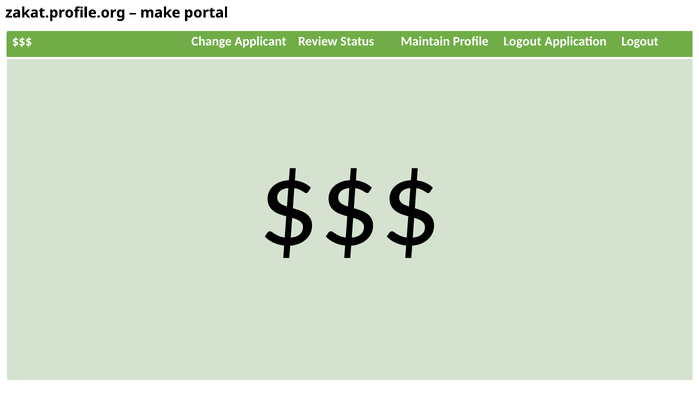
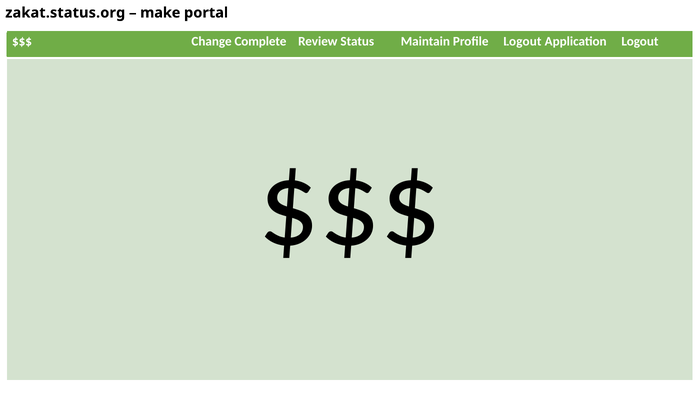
zakat.profile.org: zakat.profile.org -> zakat.status.org (65, 13)
Applicant: Applicant -> Complete (260, 41)
